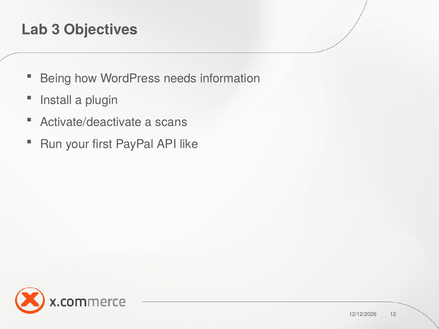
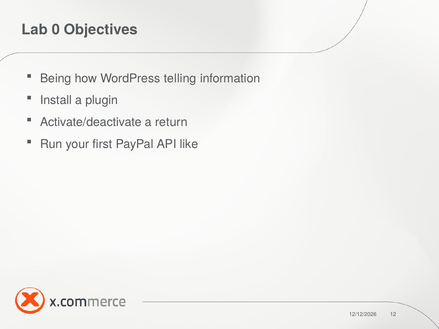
3: 3 -> 0 (56, 30)
needs: needs -> telling (180, 78)
scans: scans -> return (171, 122)
